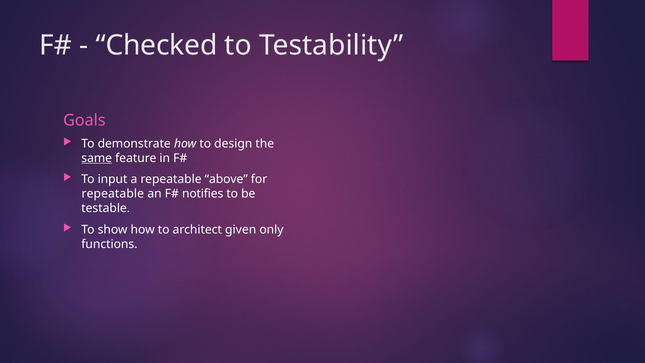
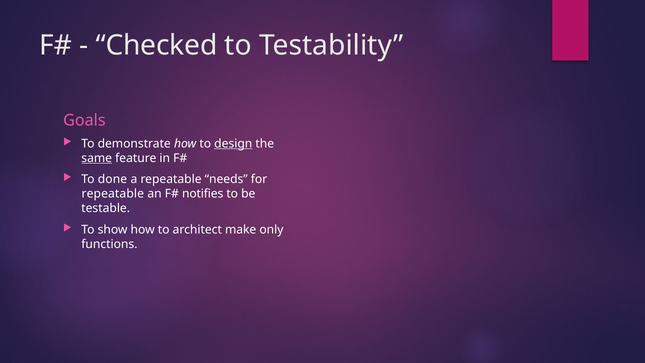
design underline: none -> present (233, 144)
input: input -> done (112, 179)
above: above -> needs (226, 179)
given: given -> make (241, 230)
